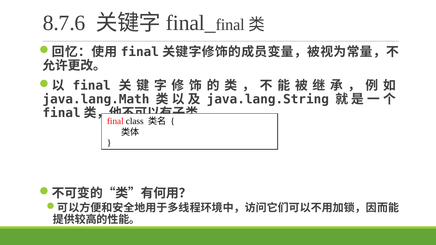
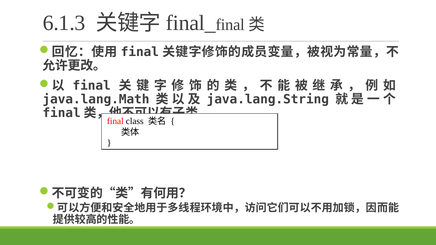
8.7.6: 8.7.6 -> 6.1.3 (64, 23)
